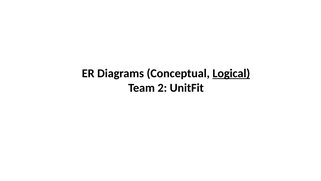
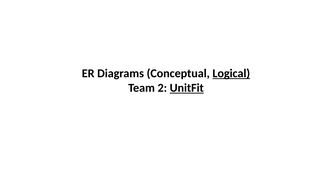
UnitFit underline: none -> present (187, 88)
